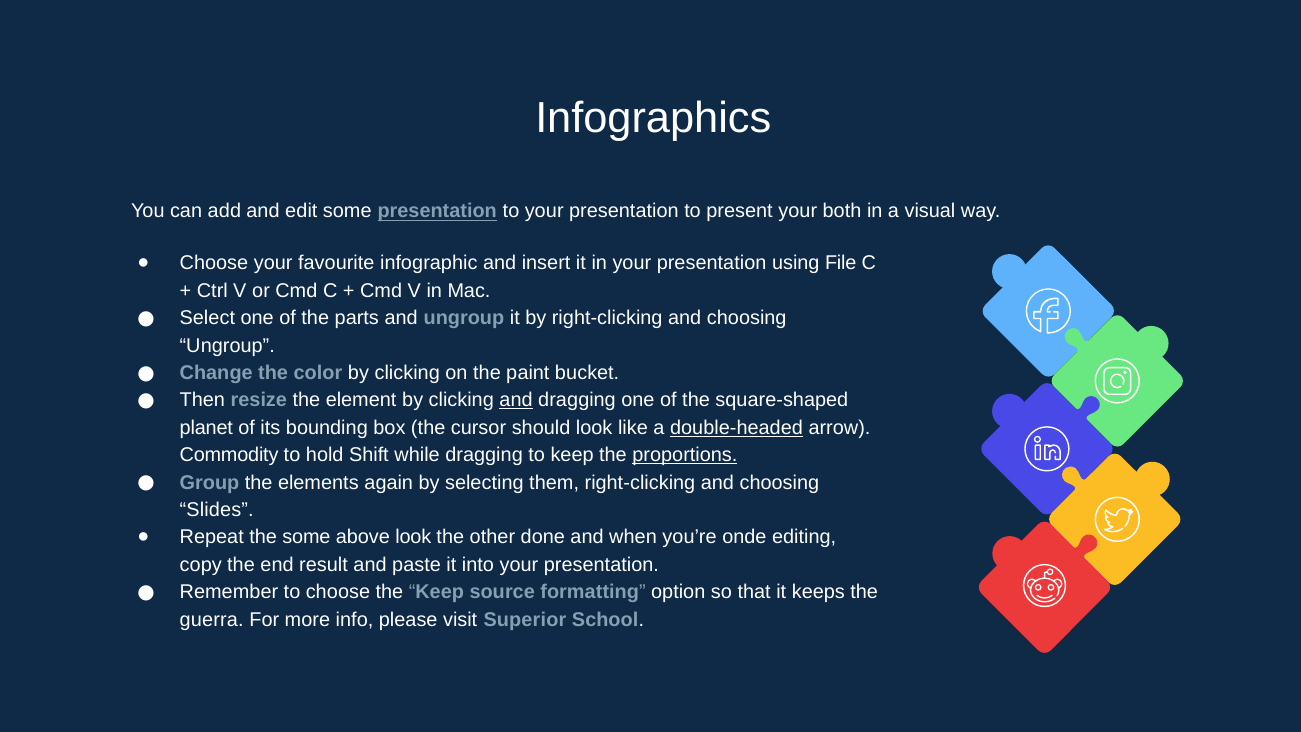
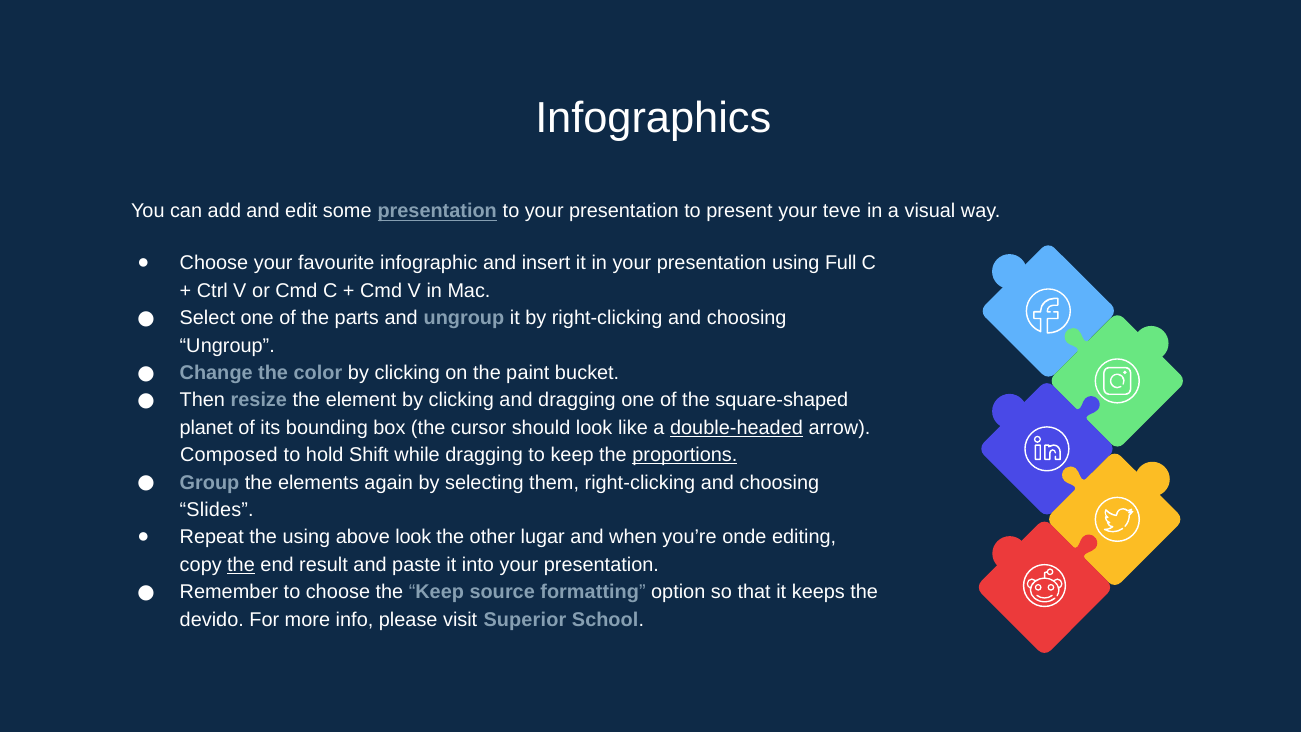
both: both -> teve (842, 211)
File: File -> Full (841, 263)
and underline: present -> none (516, 400)
Commodity: Commodity -> Composed (229, 455)
the some: some -> using (306, 537)
done: done -> lugar (543, 537)
the underline: none -> present (241, 565)
guerra: guerra -> devido (212, 619)
